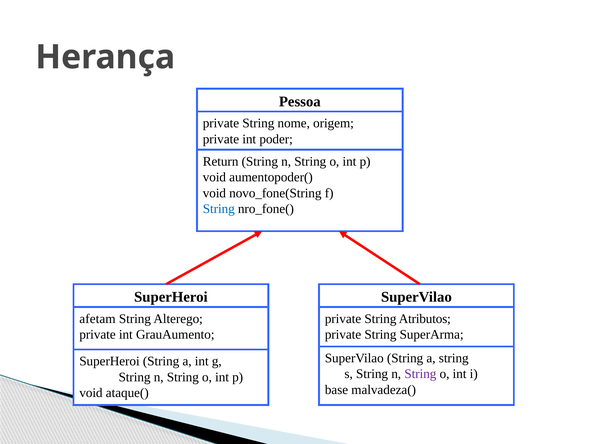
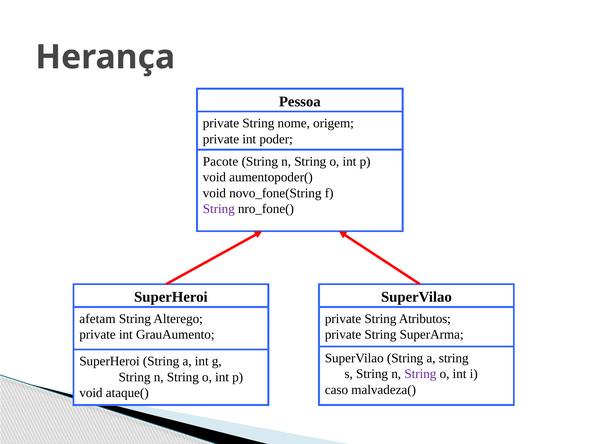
Return: Return -> Pacote (221, 161)
String colour: blue -> purple (219, 208)
base: base -> caso (336, 389)
